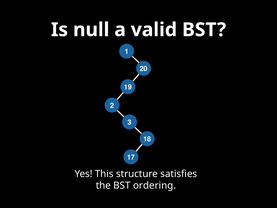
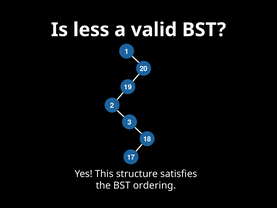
null: null -> less (91, 30)
